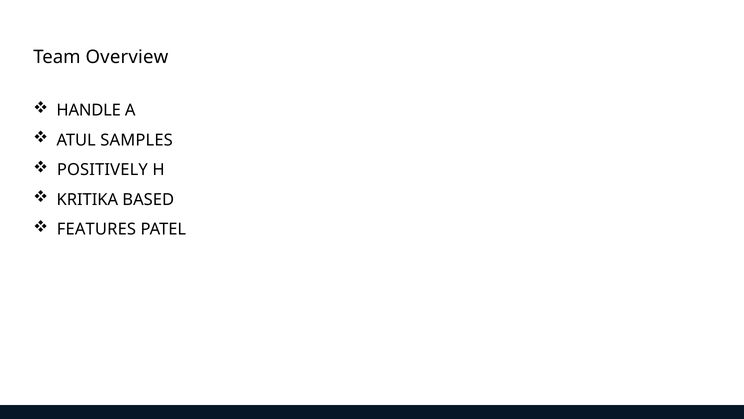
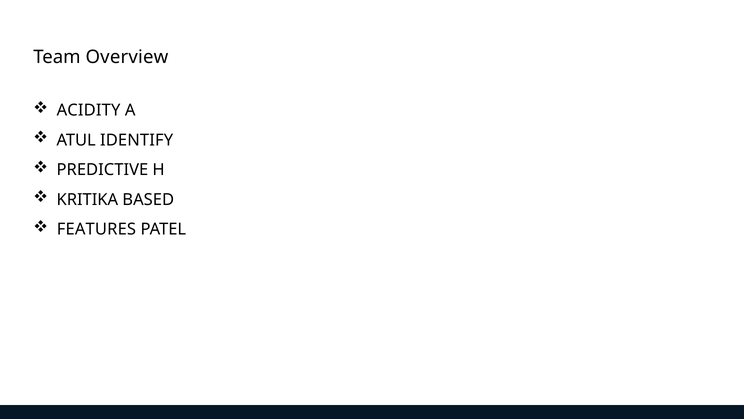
HANDLE: HANDLE -> ACIDITY (89, 110)
SAMPLES: SAMPLES -> IDENTIFY (137, 140)
POSITIVELY: POSITIVELY -> PREDICTIVE (102, 170)
